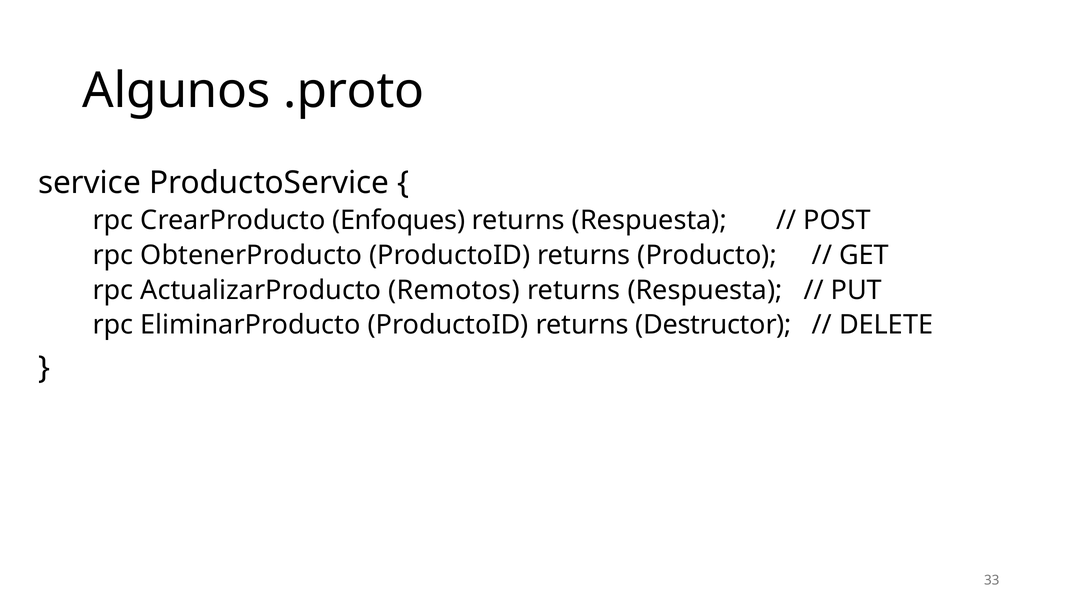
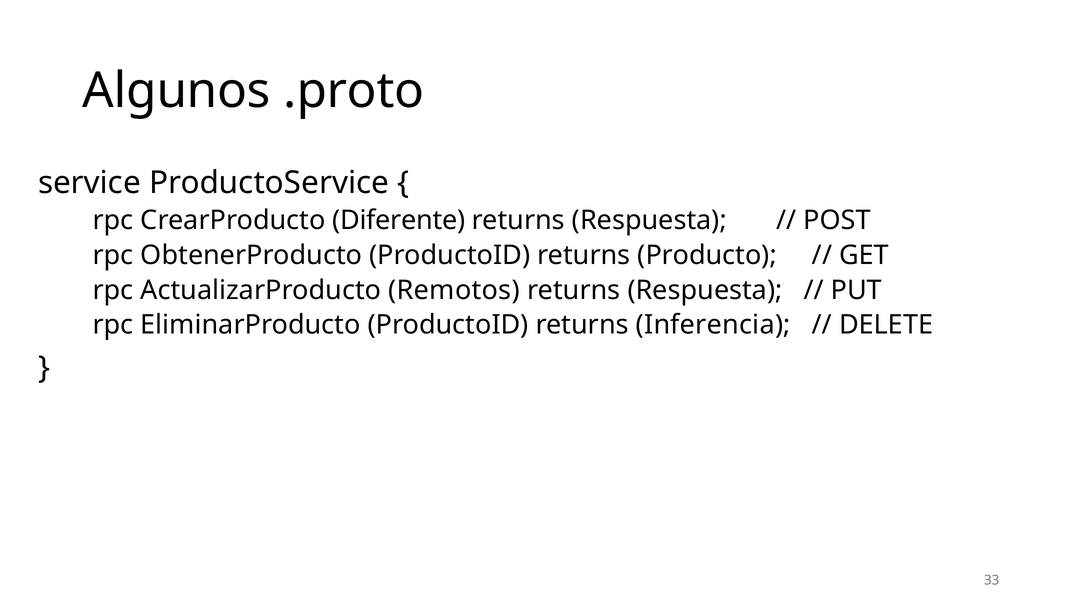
Enfoques: Enfoques -> Diferente (399, 220)
Destructor: Destructor -> Inferencia (713, 325)
